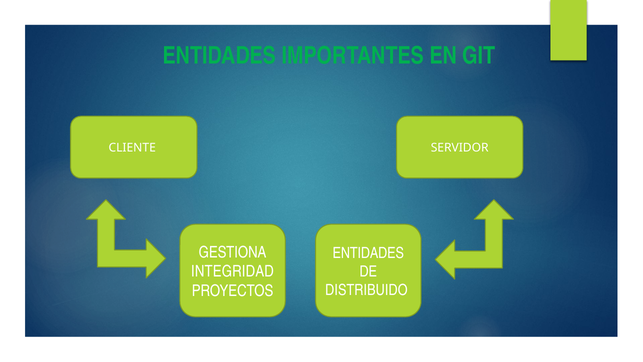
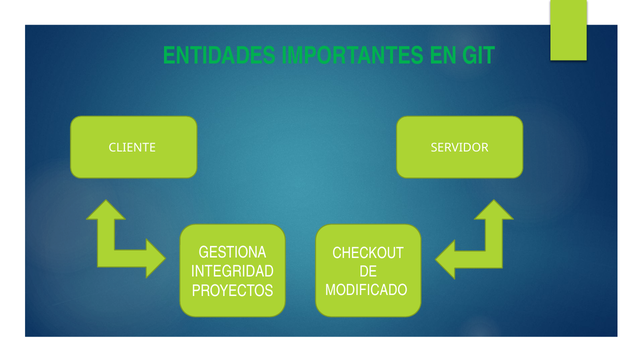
ENTIDADES: ENTIDADES -> CHECKOUT (368, 253)
DISTRIBUIDO: DISTRIBUIDO -> MODIFICADO (366, 290)
